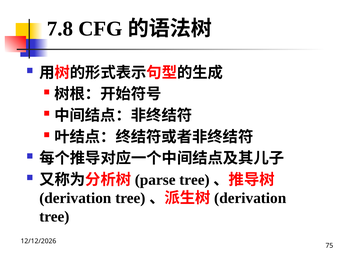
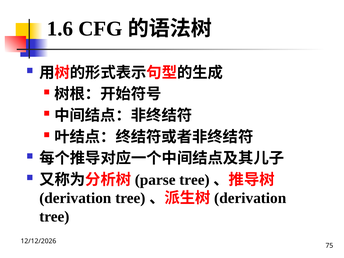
7.8: 7.8 -> 1.6 (60, 29)
